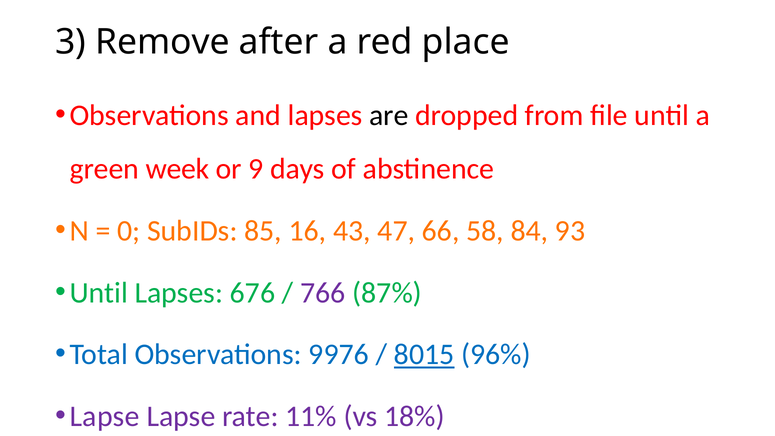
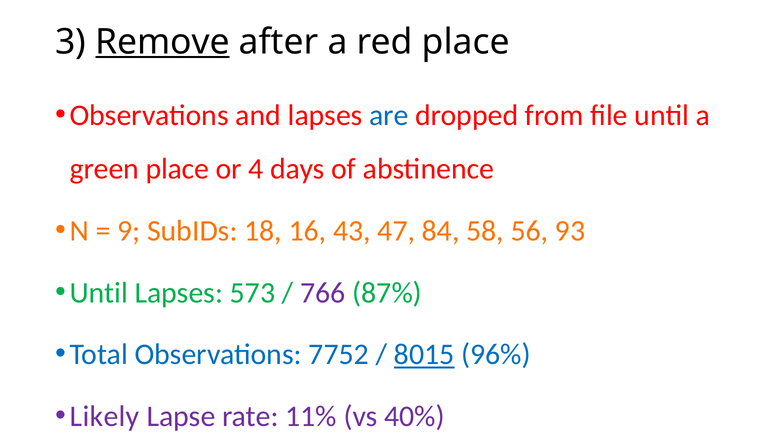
Remove underline: none -> present (162, 42)
are colour: black -> blue (389, 115)
green week: week -> place (177, 169)
9: 9 -> 4 (256, 169)
0: 0 -> 9 (129, 231)
85: 85 -> 18 (263, 231)
66: 66 -> 84 (441, 231)
84: 84 -> 56 (529, 231)
676: 676 -> 573 (252, 293)
9976: 9976 -> 7752 (339, 355)
Lapse: Lapse -> Likely (105, 416)
18%: 18% -> 40% (415, 416)
